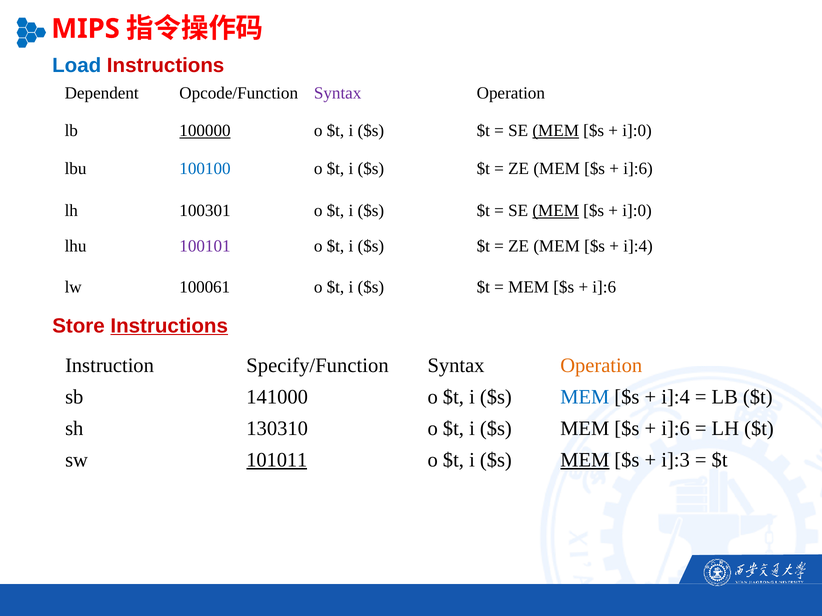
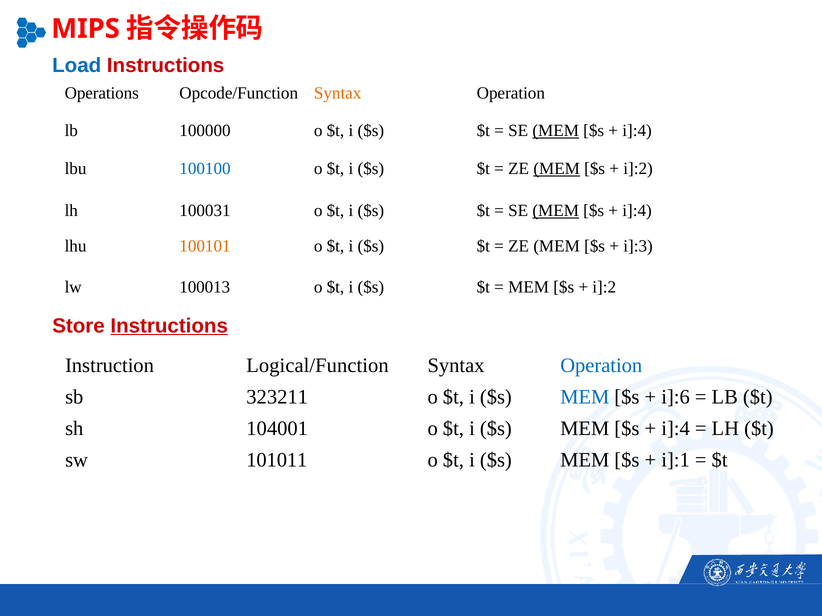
Dependent: Dependent -> Operations (102, 93)
Syntax colour: purple -> orange (338, 93)
100000 underline: present -> none (205, 131)
i]:0: i]:0 -> i]:4 (637, 131)
MEM underline: none -> present (557, 169)
i]:6: i]:6 -> i]:2 (638, 169)
100301: 100301 -> 100031 (205, 211)
i]:0: i]:0 -> i]:4 (637, 211)
100101 colour: purple -> orange (205, 246)
i]:4: i]:4 -> i]:3 (638, 246)
100061: 100061 -> 100013 (205, 288)
i]:6: i]:6 -> i]:2 (604, 288)
Specify/Function: Specify/Function -> Logical/Function (318, 366)
Operation colour: orange -> blue (601, 366)
141000: 141000 -> 323211 (277, 397)
i]:4: i]:4 -> i]:6 (676, 397)
130310: 130310 -> 104001 (277, 429)
i]:6: i]:6 -> i]:4 (676, 429)
101011 underline: present -> none (277, 460)
MEM underline: present -> none (585, 460)
i]:3: i]:3 -> i]:1 (676, 460)
